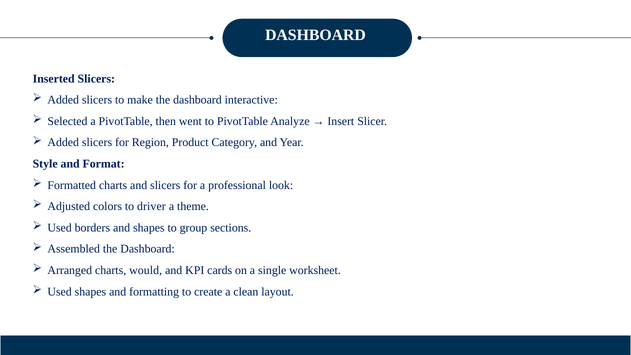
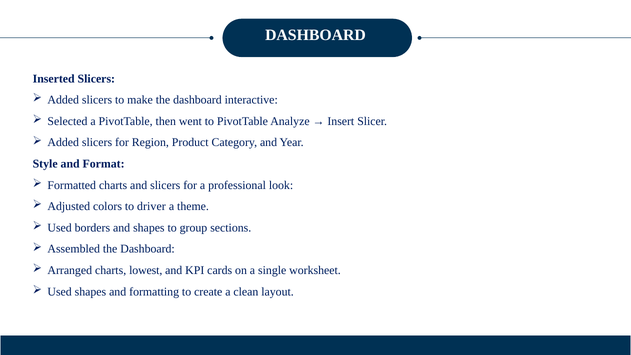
would: would -> lowest (146, 270)
